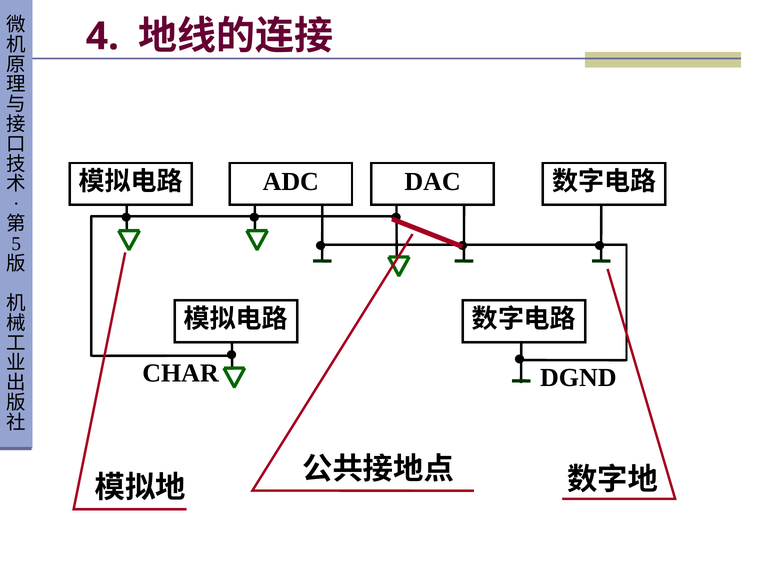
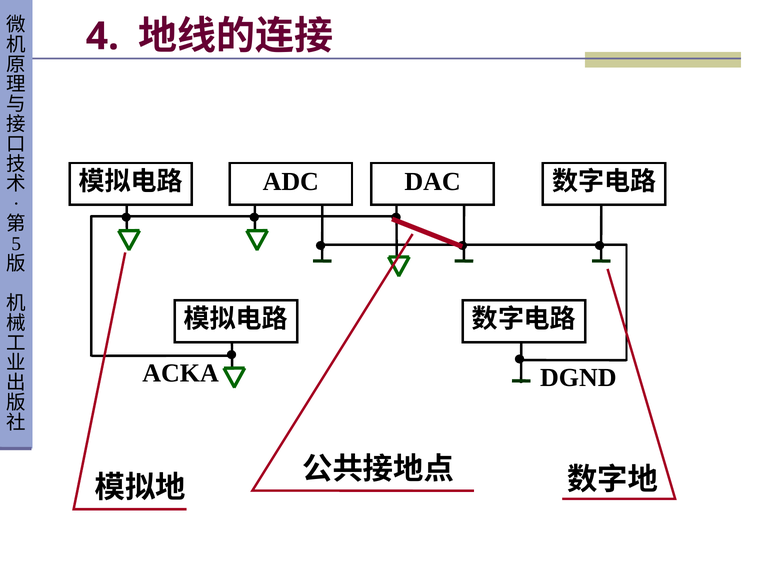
CHAR: CHAR -> ACKA (181, 373)
